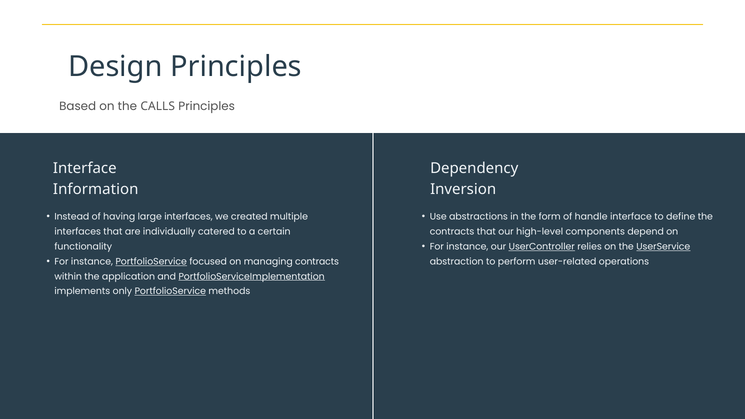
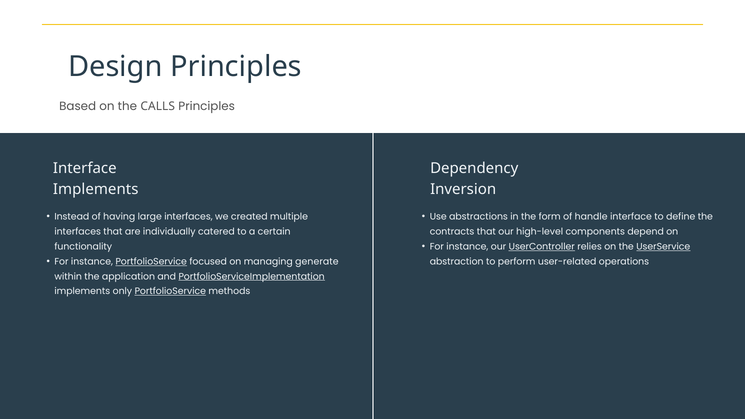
Information: Information -> Implements (96, 189)
managing contracts: contracts -> generate (317, 262)
